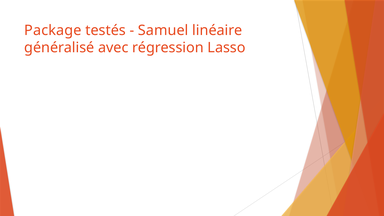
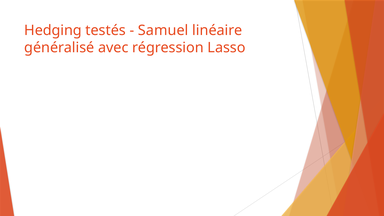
Package: Package -> Hedging (53, 30)
